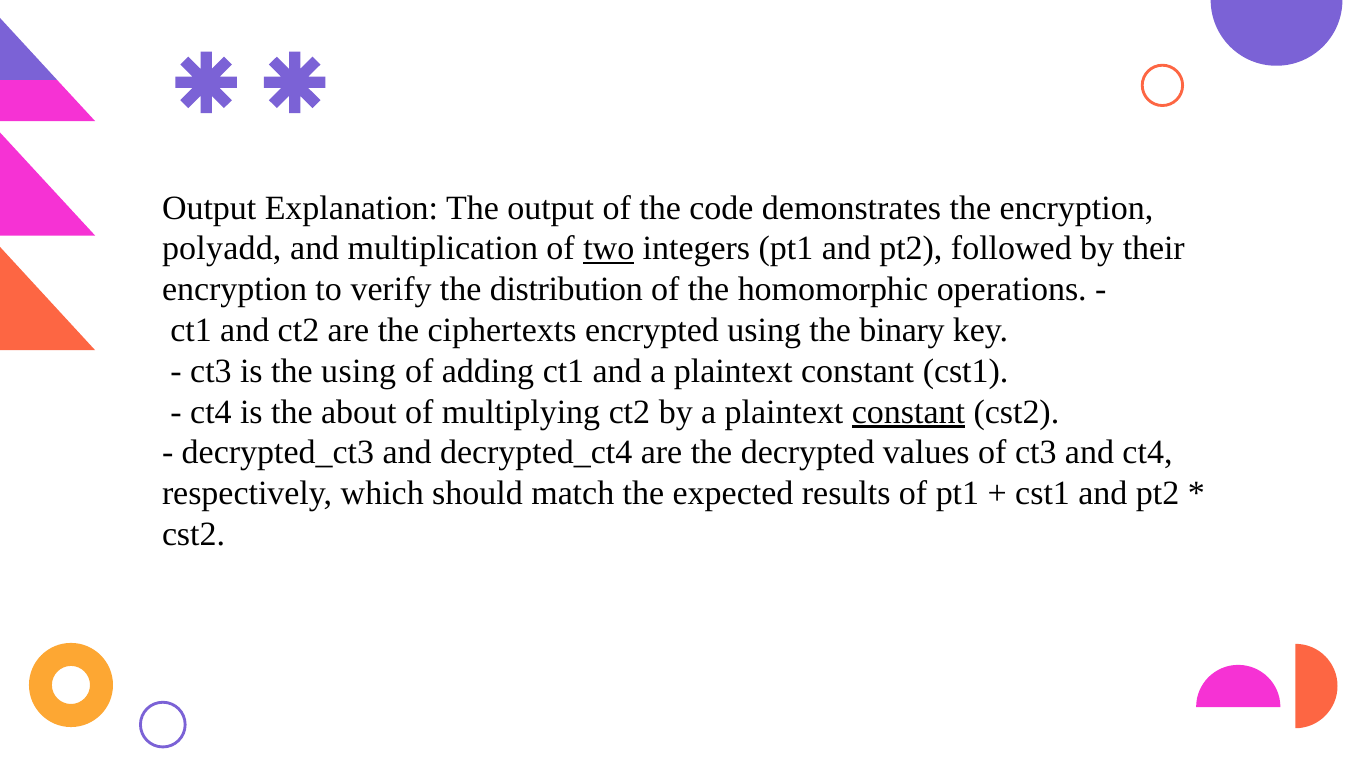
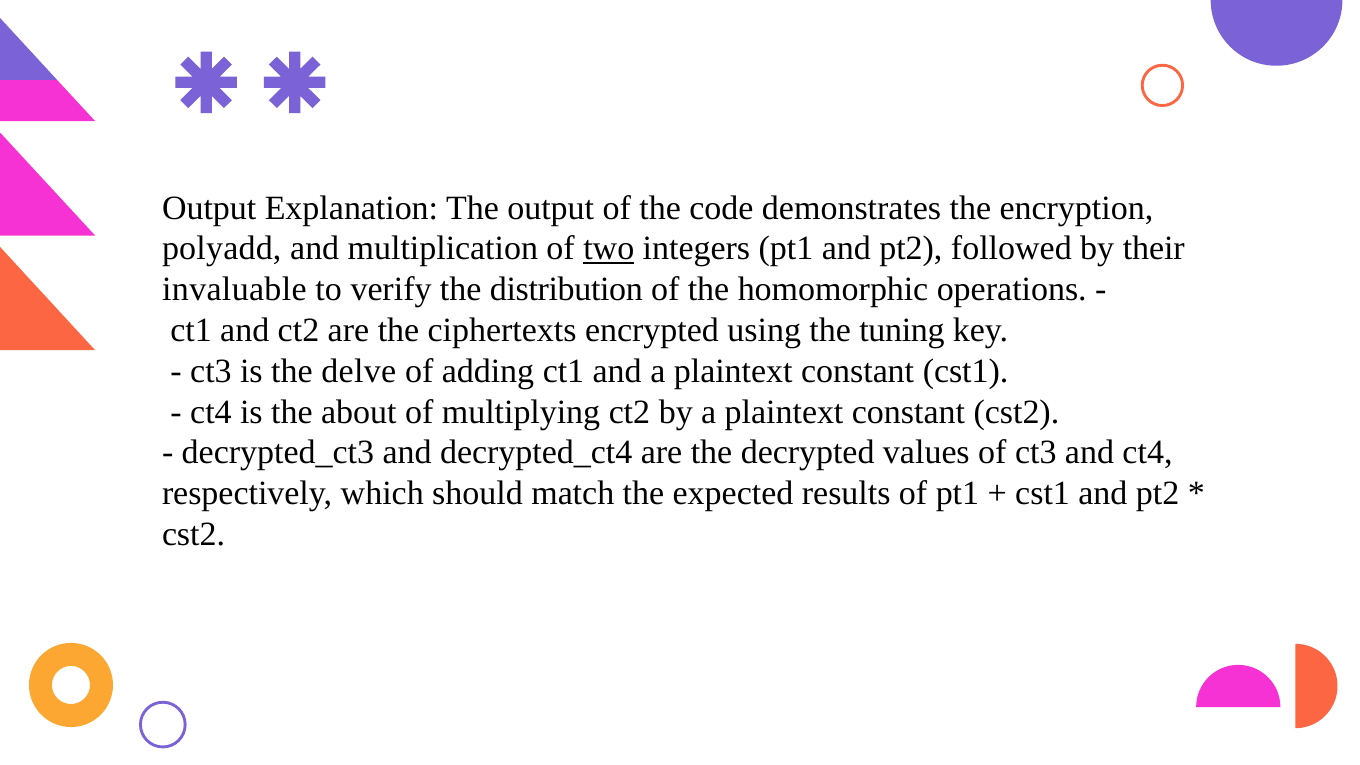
encryption: encryption -> invaluable (234, 289)
binary: binary -> tuning (902, 330)
the using: using -> delve (359, 371)
constant underline: present -> none (908, 412)
